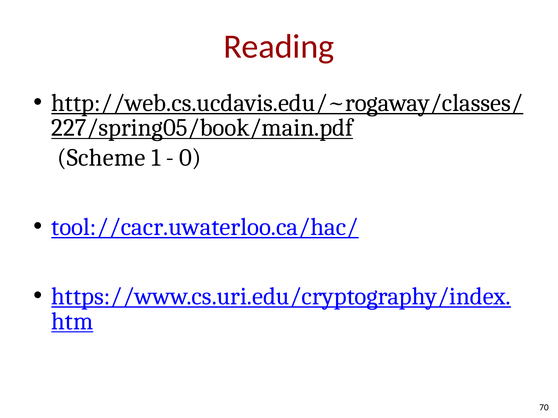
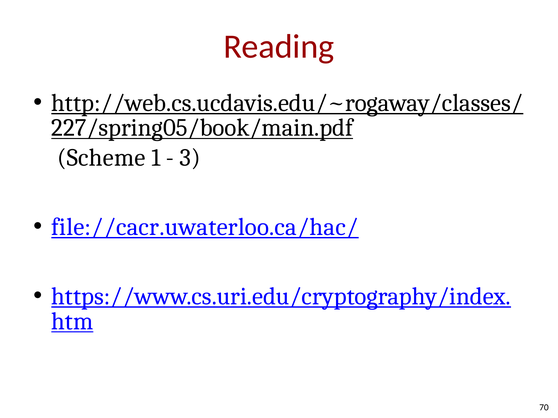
0: 0 -> 3 (190, 158)
tool://cacr.uwaterloo.ca/hac/: tool://cacr.uwaterloo.ca/hac/ -> file://cacr.uwaterloo.ca/hac/ (205, 227)
